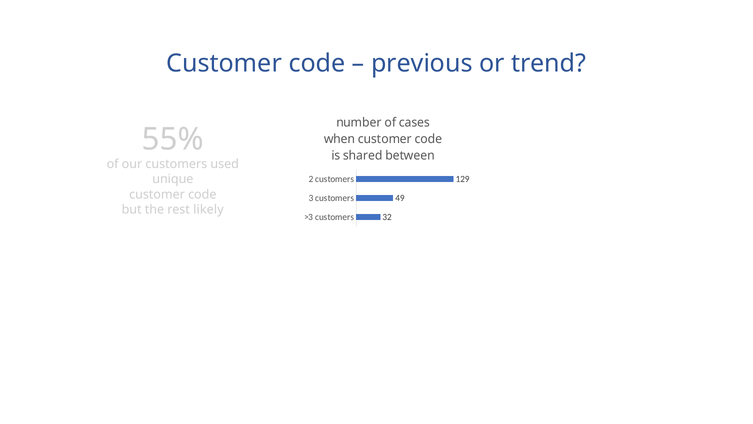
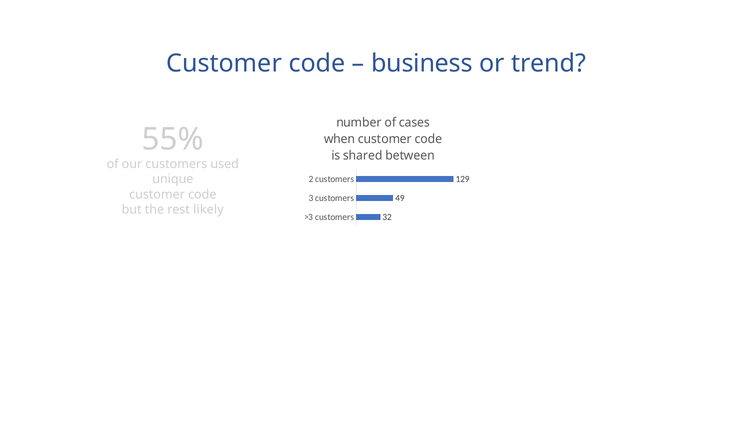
previous: previous -> business (422, 63)
